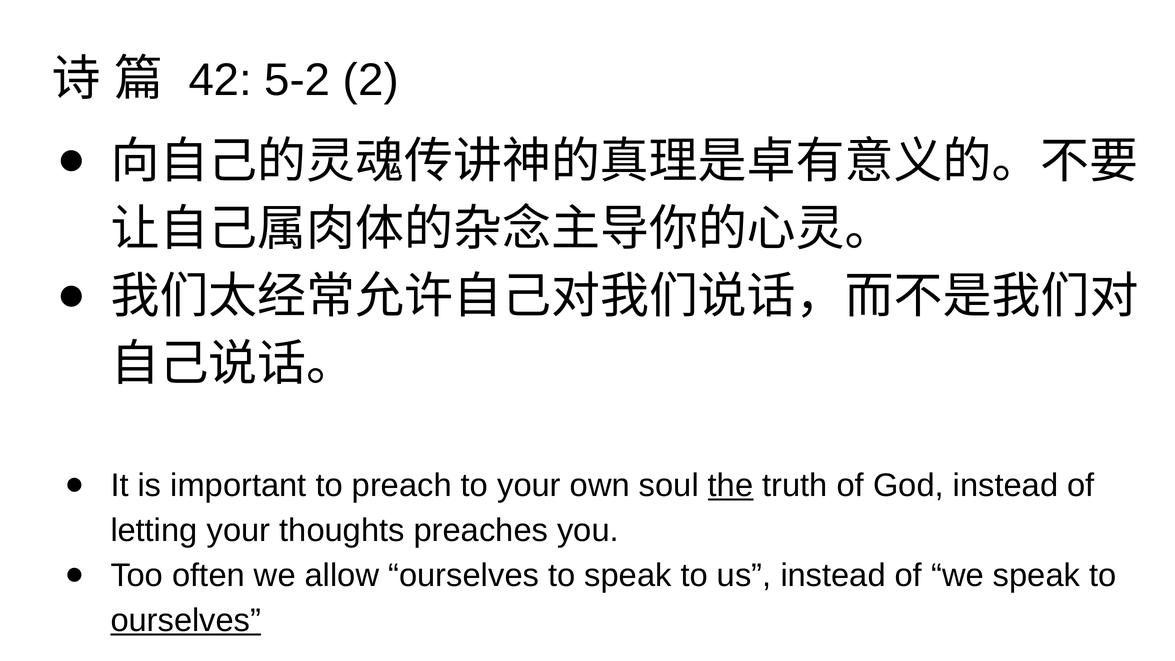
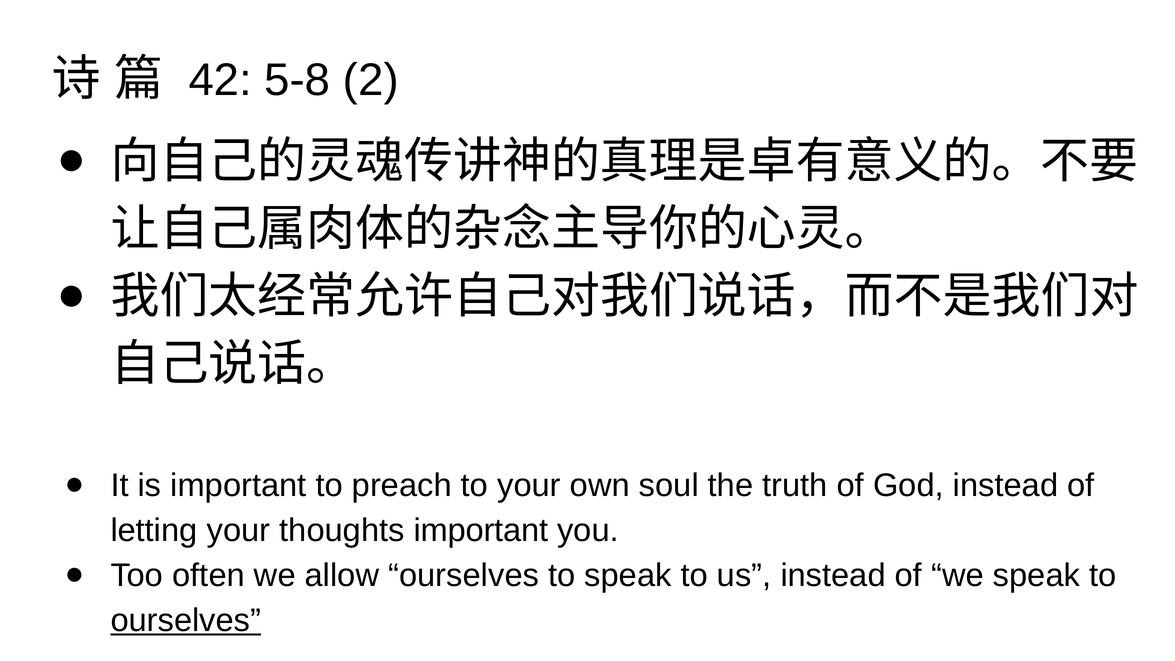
5-2: 5-2 -> 5-8 (297, 80)
the underline: present -> none (730, 485)
thoughts preaches: preaches -> important (481, 530)
